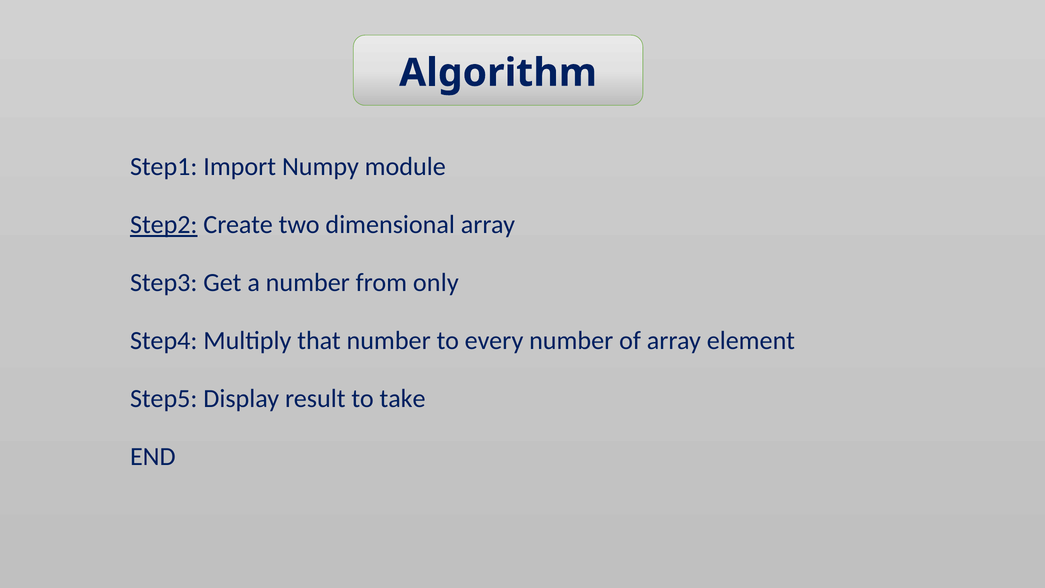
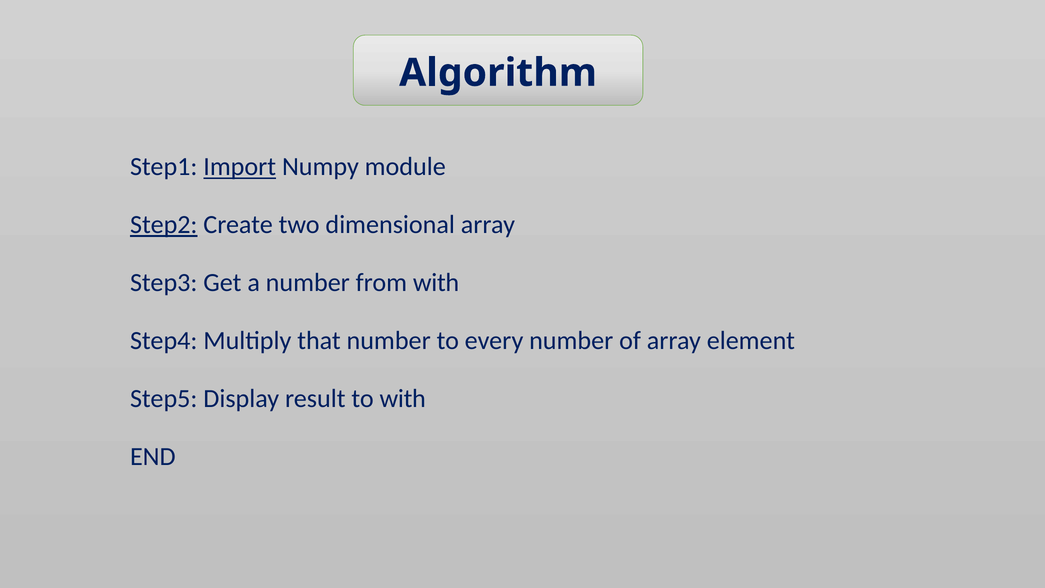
Import underline: none -> present (240, 167)
from only: only -> with (436, 283)
to take: take -> with (403, 398)
